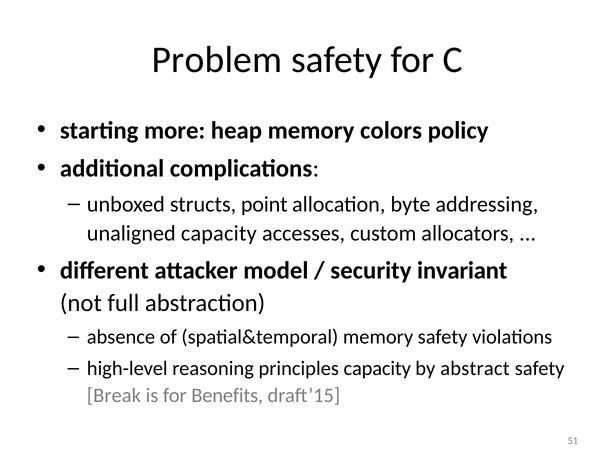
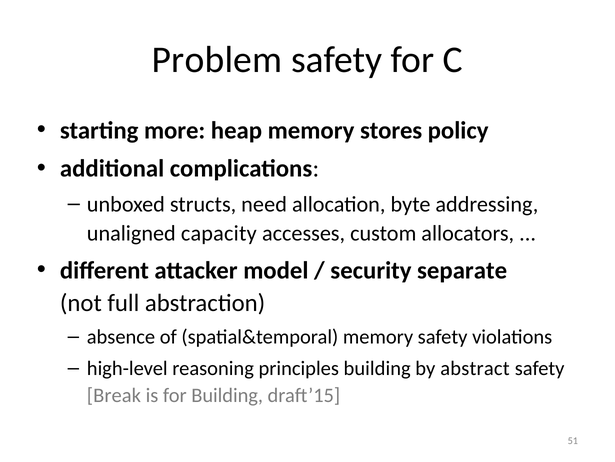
colors: colors -> stores (391, 130)
point: point -> need (264, 204)
invariant: invariant -> separate (462, 270)
principles capacity: capacity -> building (377, 368)
for Benefits: Benefits -> Building (227, 395)
